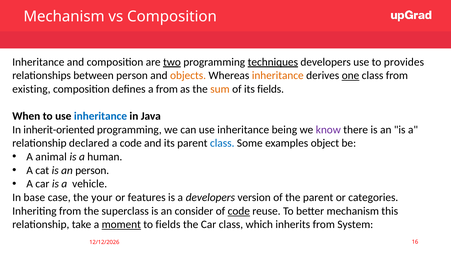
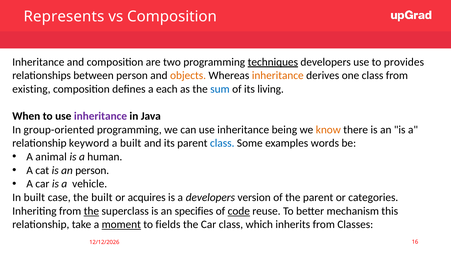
Mechanism: Mechanism -> Represents (64, 16)
two underline: present -> none (172, 62)
one underline: present -> none (351, 75)
a from: from -> each (167, 89)
sum colour: orange -> blue (220, 89)
its fields: fields -> living (271, 89)
inheritance colour: blue -> purple (100, 116)
inherit-oriented: inherit-oriented -> group-oriented (59, 130)
know colour: purple -> orange (328, 130)
declared: declared -> keyword (89, 143)
a code: code -> built (131, 143)
object: object -> words (325, 143)
In base: base -> built (34, 197)
the your: your -> built (102, 197)
features: features -> acquires (147, 197)
the underline: none -> present (91, 211)
consider: consider -> specifies (194, 211)
System: System -> Classes (355, 224)
